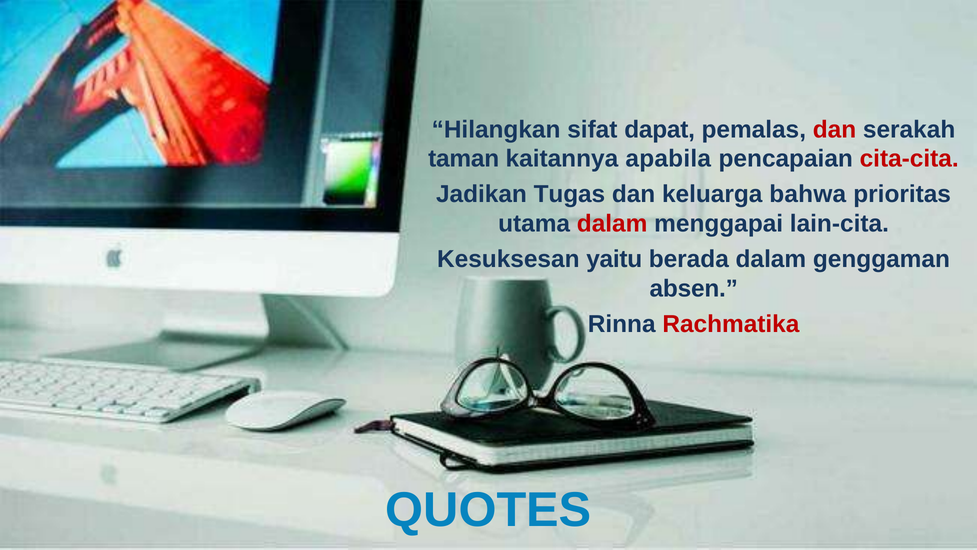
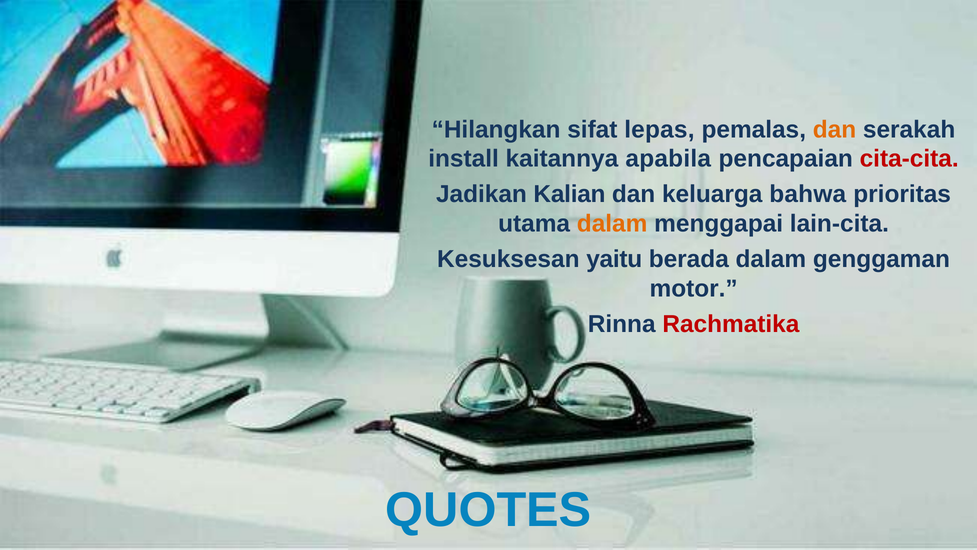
dapat: dapat -> lepas (659, 129)
dan colour: red -> orange (835, 129)
taman: taman -> install (464, 159)
Tugas: Tugas -> Kalian (570, 194)
dalam colour: red -> orange (612, 224)
absen: absen -> motor (694, 288)
